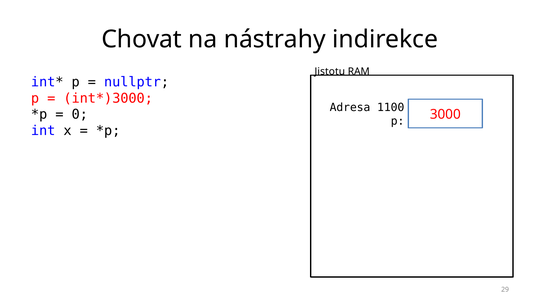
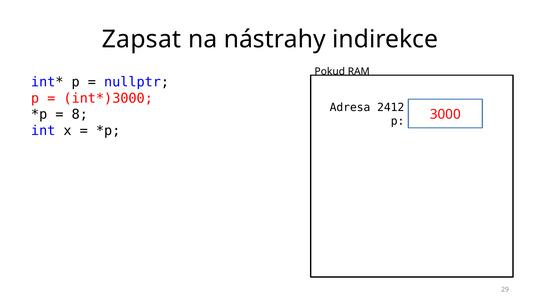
Chovat: Chovat -> Zapsat (141, 39)
Jistotu: Jistotu -> Pokud (330, 72)
1100: 1100 -> 2412 (391, 107)
0: 0 -> 8 (80, 114)
